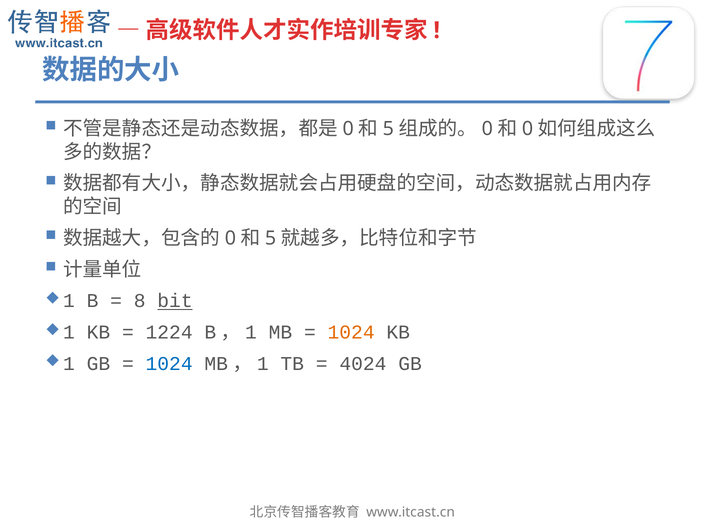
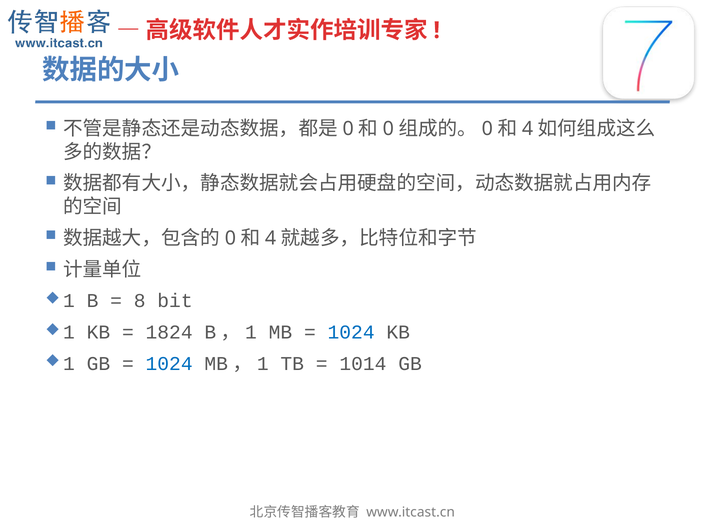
5: 5 -> 0 (388, 129)
0: 0 -> 4 (527, 129)
5: 5 -> 4 (271, 238)
bit underline: present -> none (175, 301)
1224: 1224 -> 1824 (169, 332)
1024 colour: orange -> blue (351, 332)
4024: 4024 -> 1014 (363, 364)
